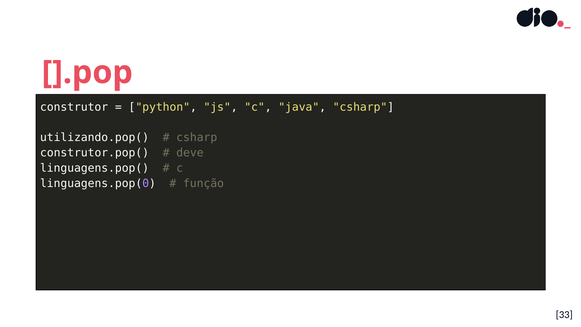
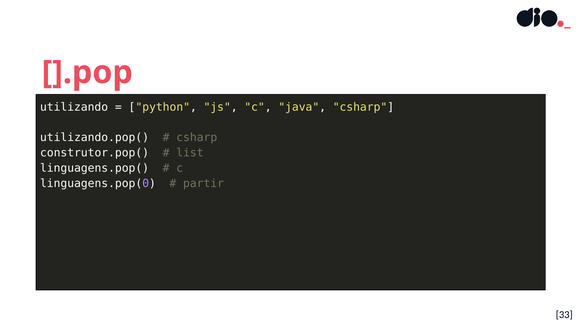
construtor: construtor -> utilizando (74, 107)
deve: deve -> list (190, 153)
função: função -> partir (204, 183)
